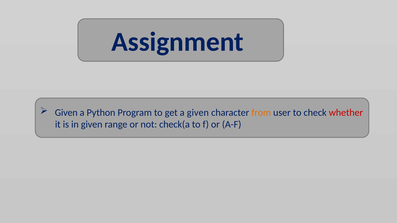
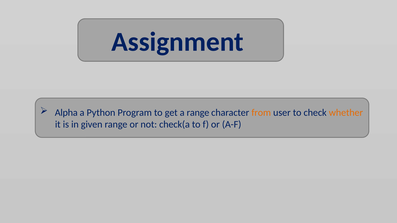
Given: Given -> Alpha (66, 113)
a given: given -> range (198, 113)
whether colour: red -> orange (346, 113)
